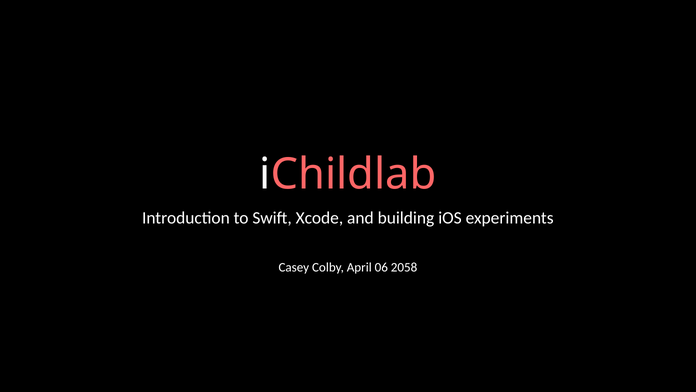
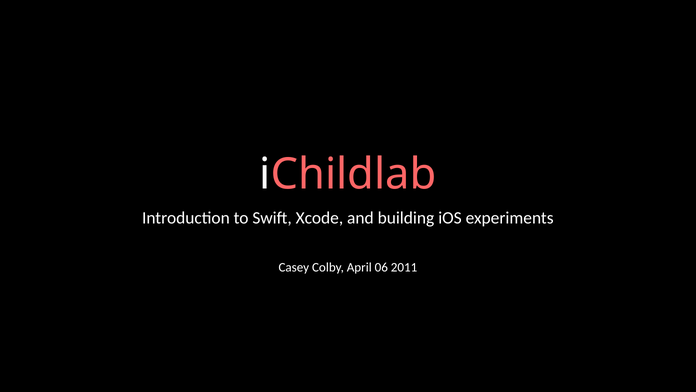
2058: 2058 -> 2011 (404, 267)
